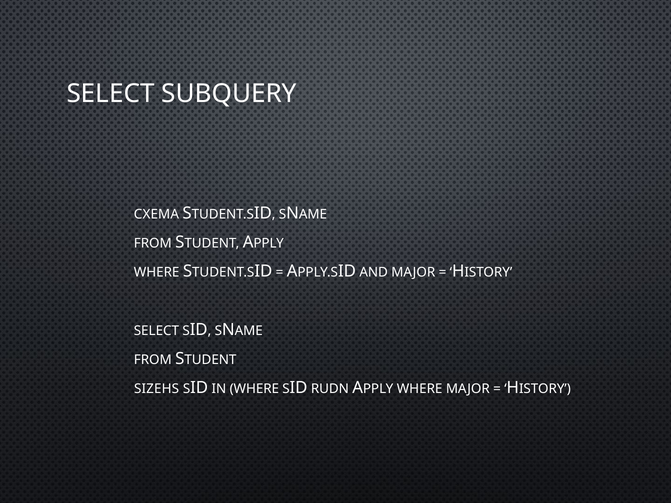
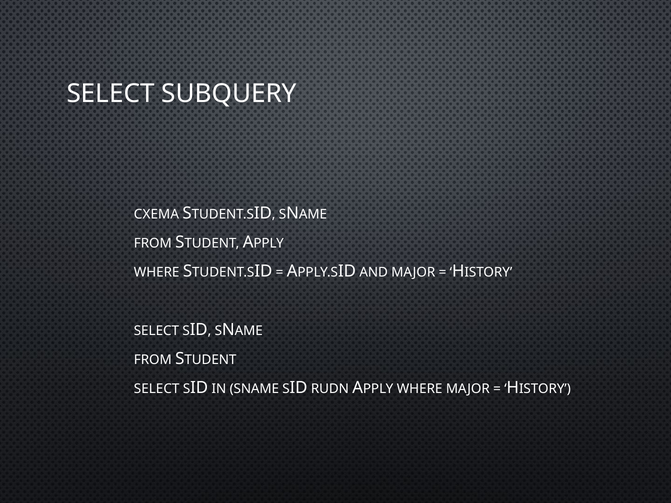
SIZEHS: SIZEHS -> SELECT (157, 389)
IN WHERE: WHERE -> SNAME (254, 389)
